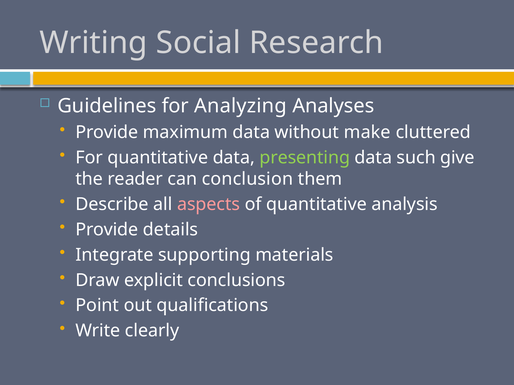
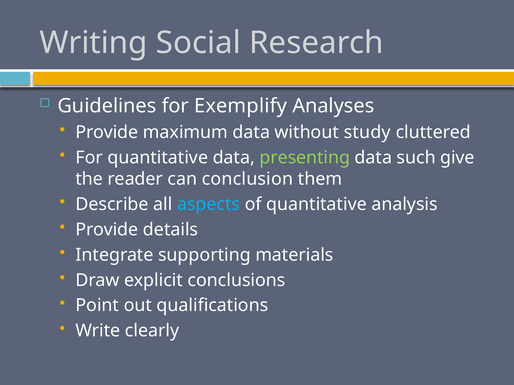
Analyzing: Analyzing -> Exemplify (241, 106)
make: make -> study (367, 132)
aspects colour: pink -> light blue (209, 204)
